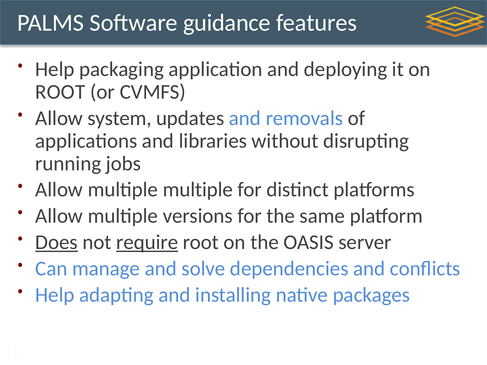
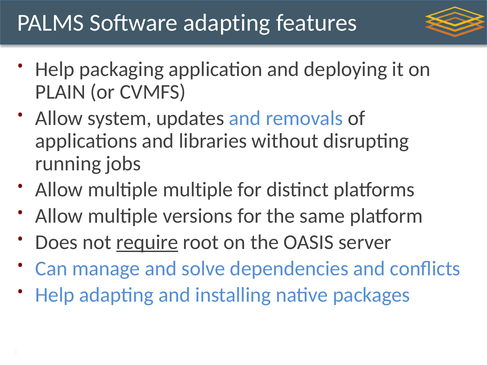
Software guidance: guidance -> adapting (227, 23)
ROOT: ROOT -> PLAIN (60, 92)
Does underline: present -> none (57, 242)
